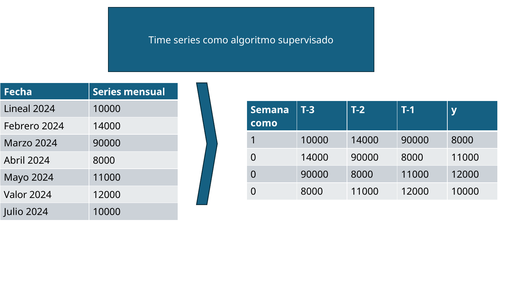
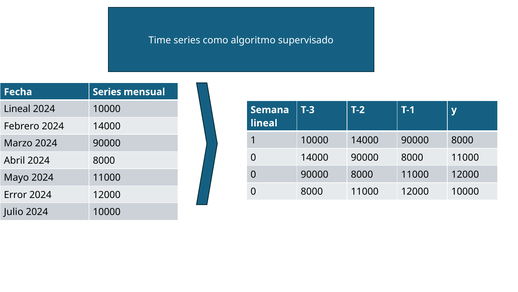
como: como -> lineal (264, 123)
Valor: Valor -> Error (15, 194)
